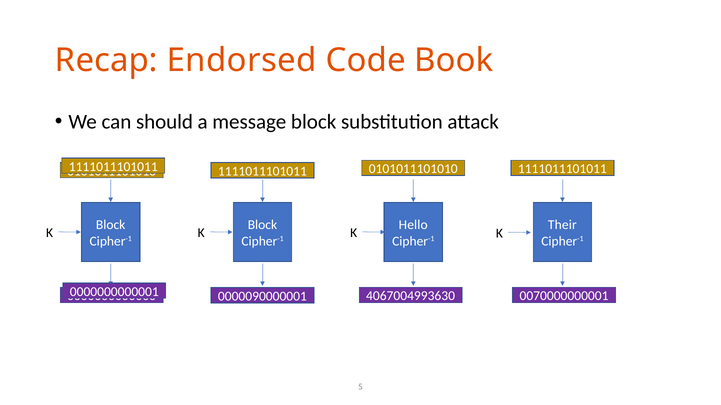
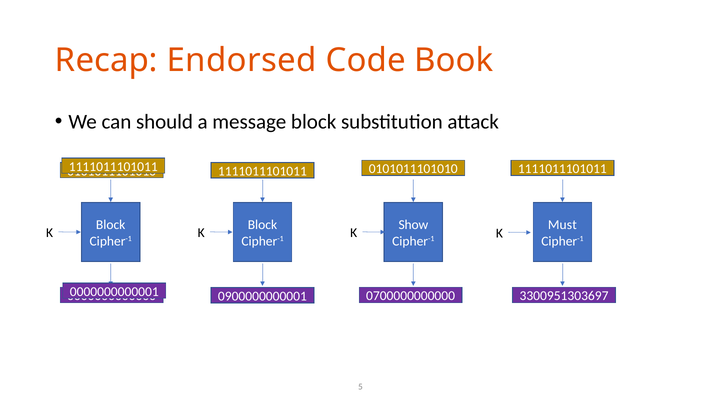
Hello: Hello -> Show (413, 225)
Their: Their -> Must (562, 225)
4067004993630: 4067004993630 -> 0700000000000 (411, 296)
0070000000001: 0070000000001 -> 3300951303697 (564, 296)
0000090000001: 0000090000001 -> 0900000000001 (262, 297)
